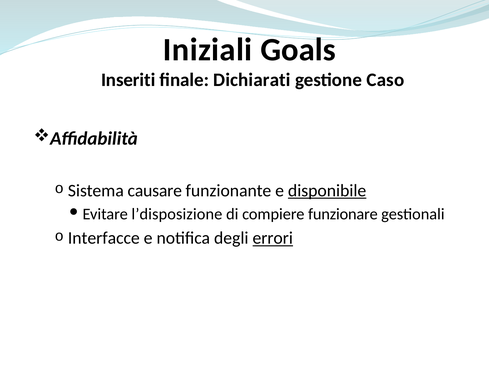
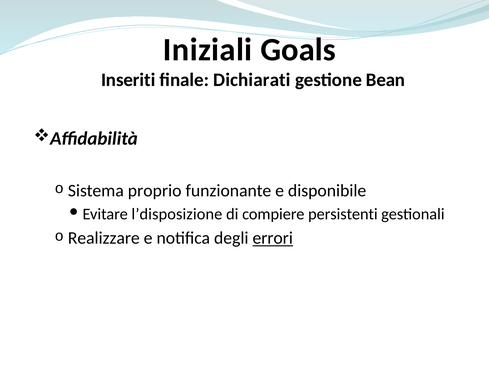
Caso: Caso -> Bean (386, 80)
causare: causare -> proprio (155, 190)
disponibile underline: present -> none (327, 190)
funzionare: funzionare -> persistenti (343, 214)
Interfacce: Interfacce -> Realizzare (104, 238)
